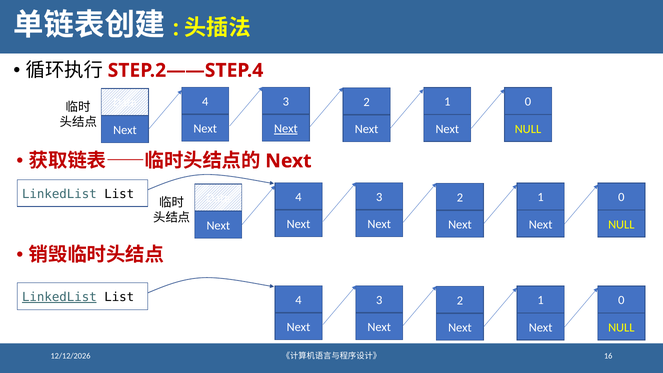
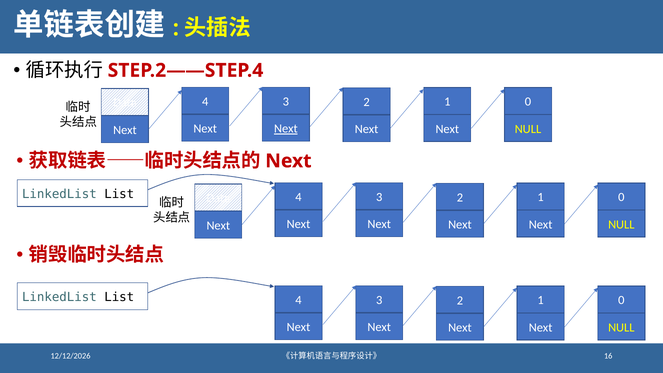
LinkedList underline: present -> none (59, 297)
